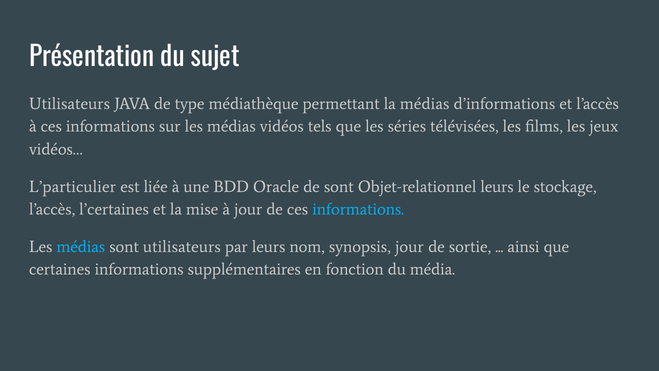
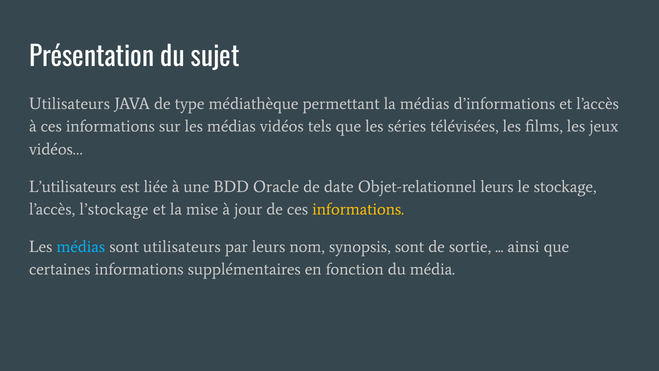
L’particulier: L’particulier -> L’utilisateurs (73, 186)
de sont: sont -> date (339, 186)
l’certaines: l’certaines -> l’stockage (114, 209)
informations colour: light blue -> yellow (358, 209)
synopsis jour: jour -> sont (409, 247)
